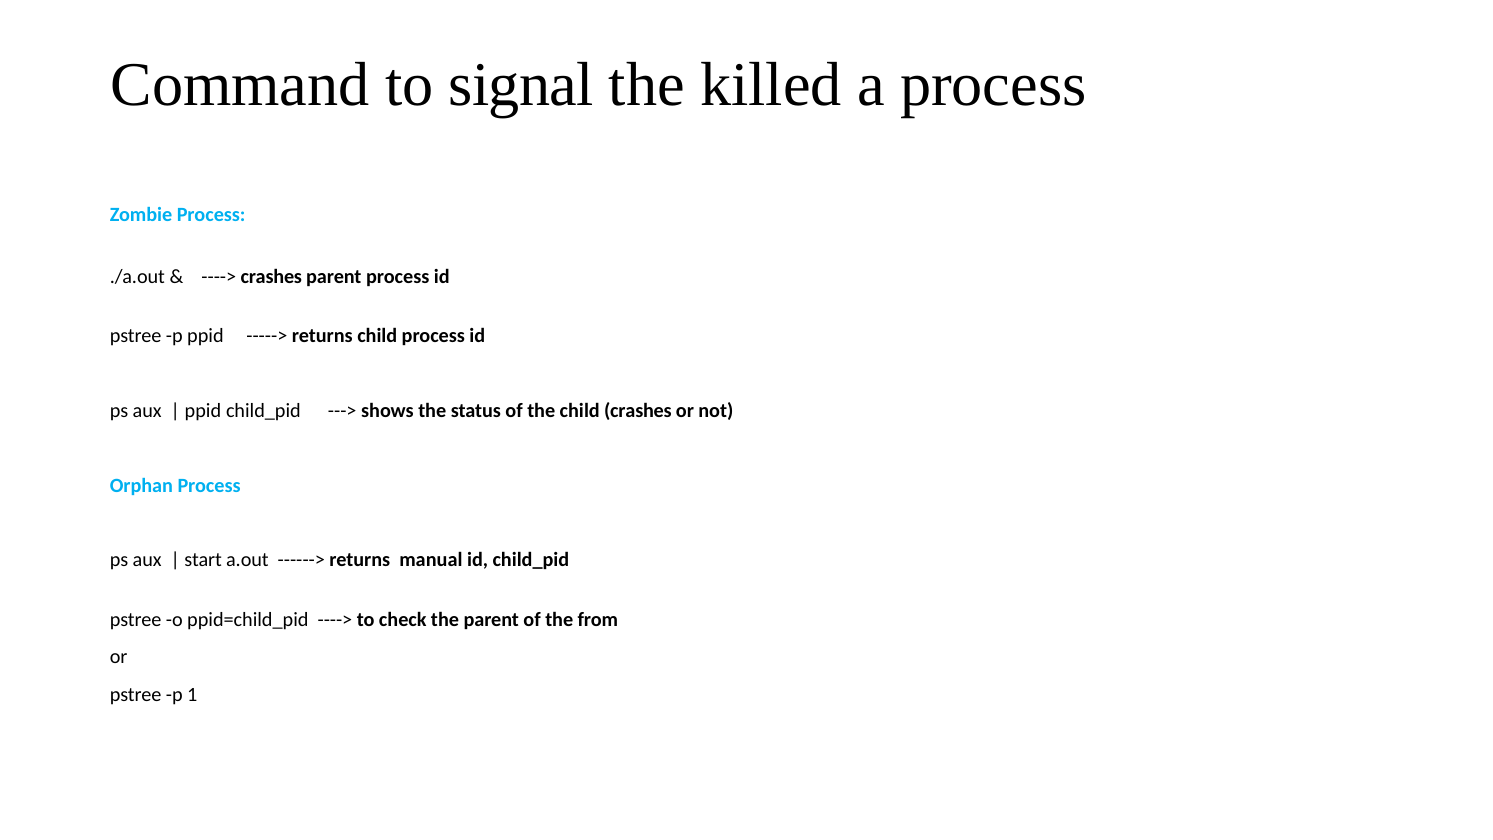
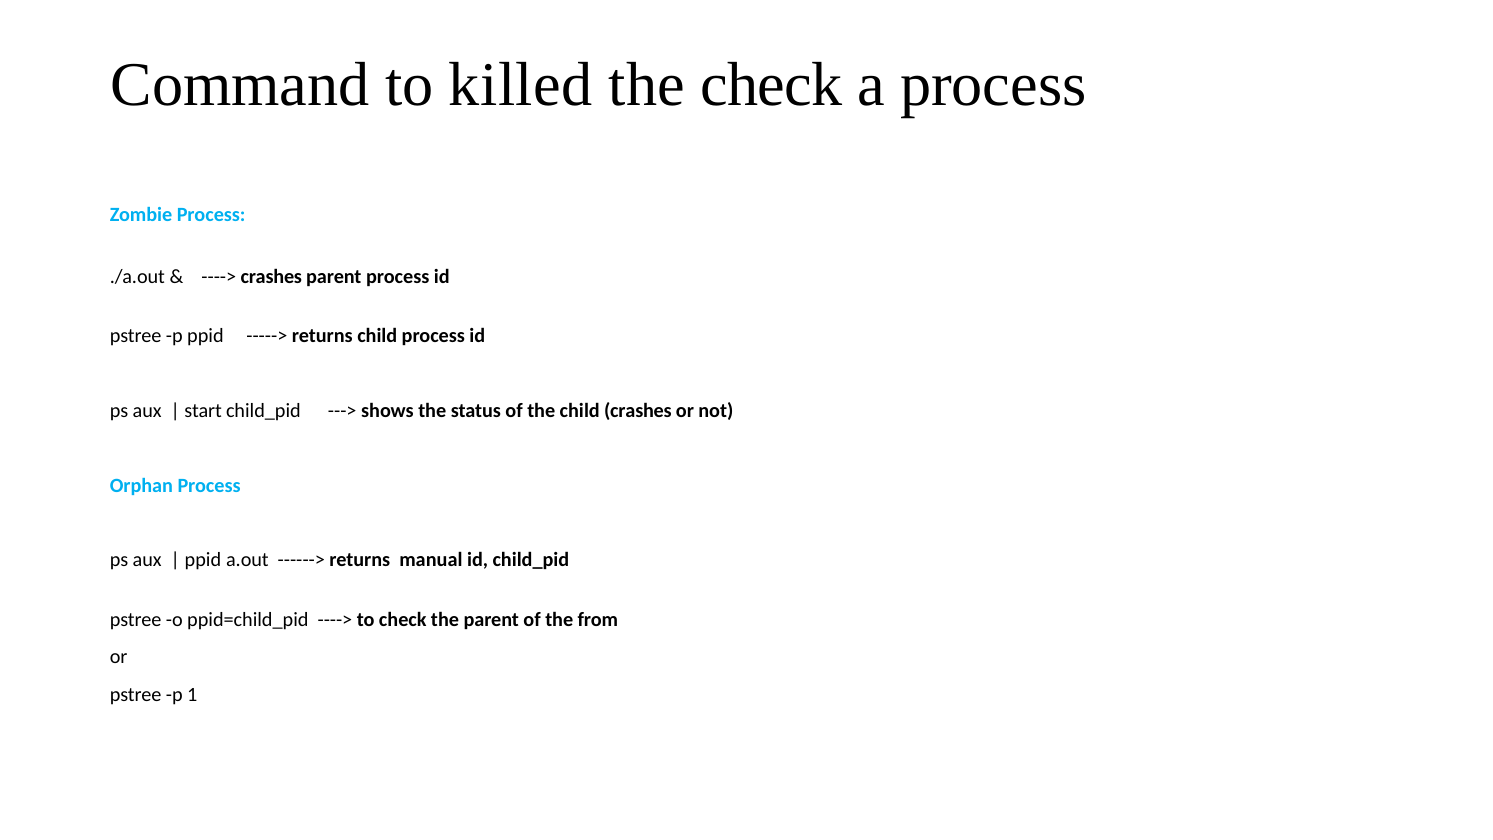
signal: signal -> killed (521, 85)
the killed: killed -> check (771, 85)
ppid: ppid -> start (203, 411)
start: start -> ppid (203, 560)
